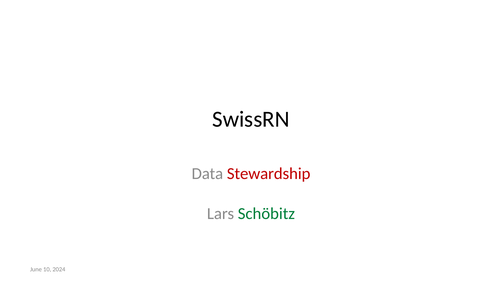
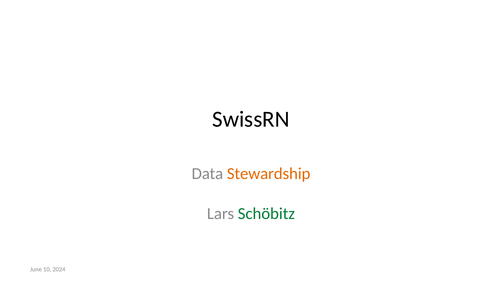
Stewardship colour: red -> orange (269, 174)
